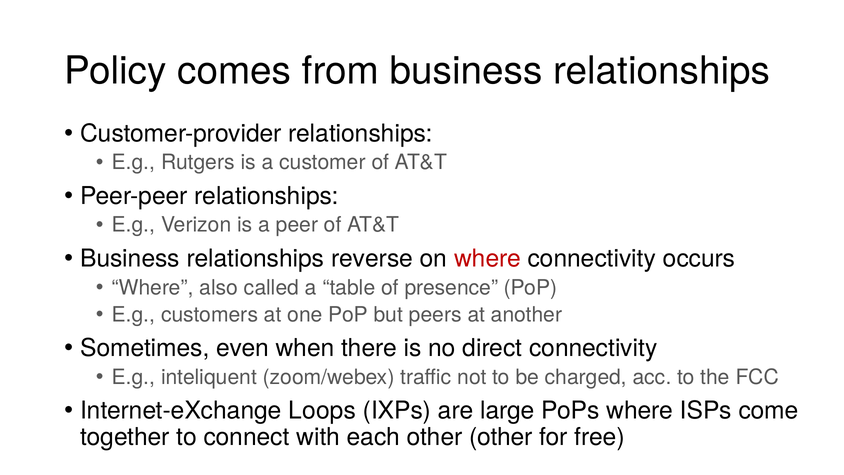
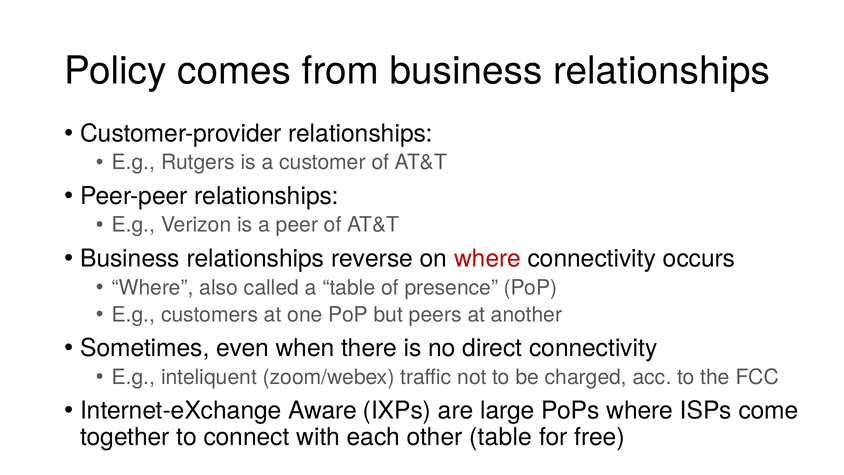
Loops: Loops -> Aware (322, 410)
other other: other -> table (501, 437)
